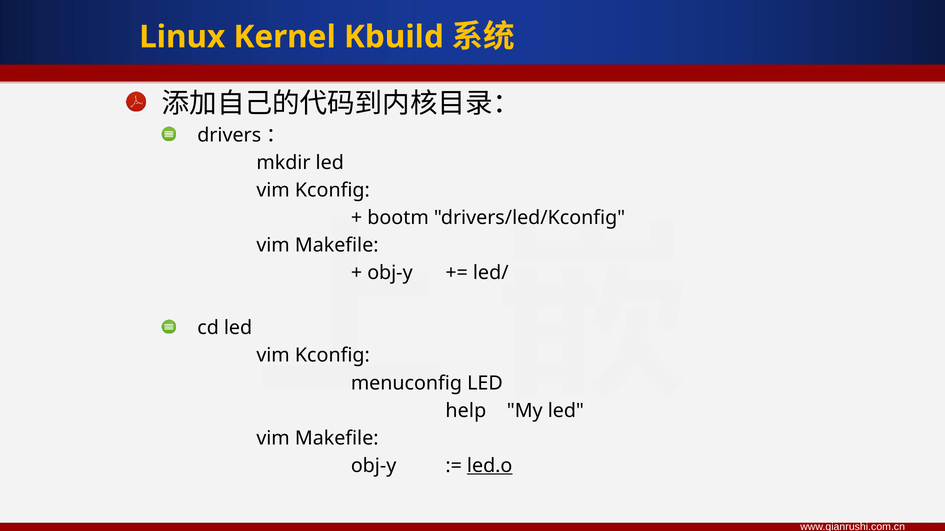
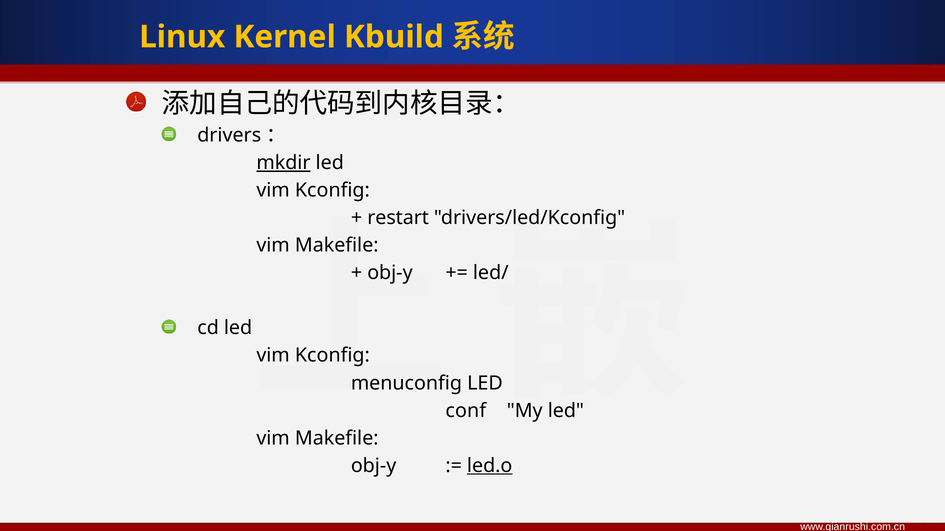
mkdir underline: none -> present (283, 163)
bootm: bootm -> restart (398, 218)
help: help -> conf (466, 411)
